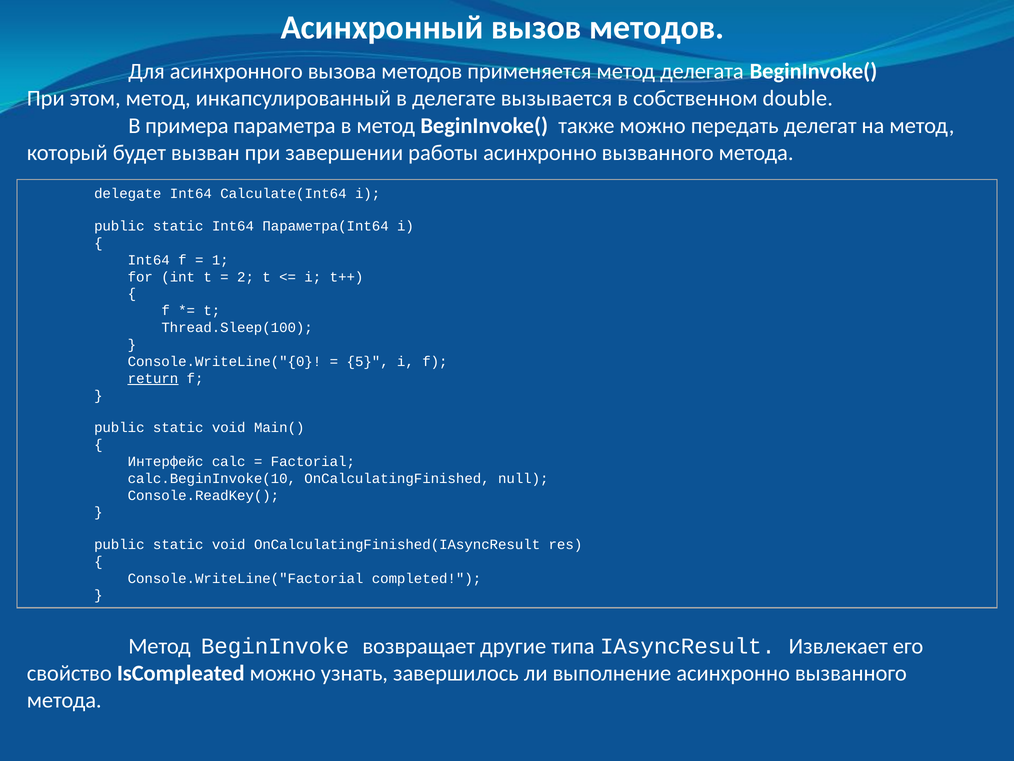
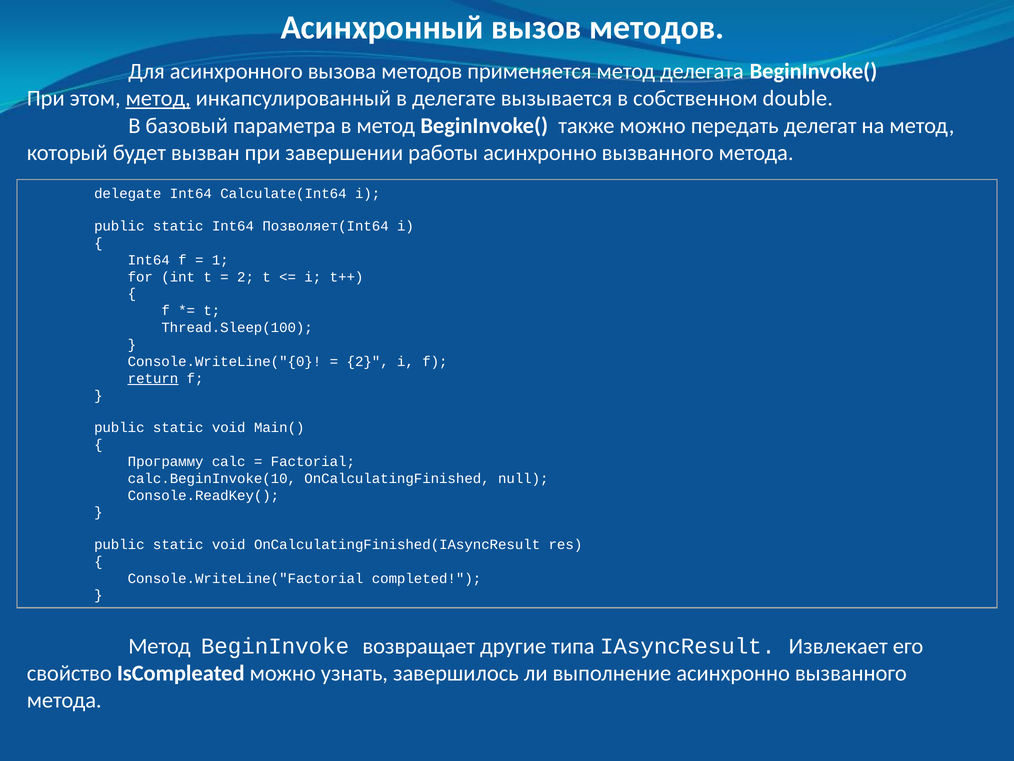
метод underline: none -> present (158, 98)
примера: примера -> базовый (187, 126)
Параметра(Int64: Параметра(Int64 -> Позволяет(Int64 (326, 226)
5: 5 -> 2 (368, 361)
Интерфейс: Интерфейс -> Программу (166, 461)
